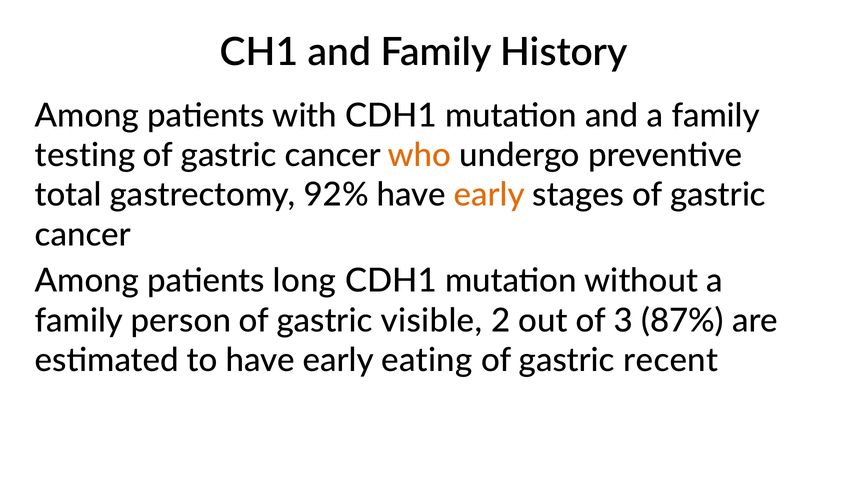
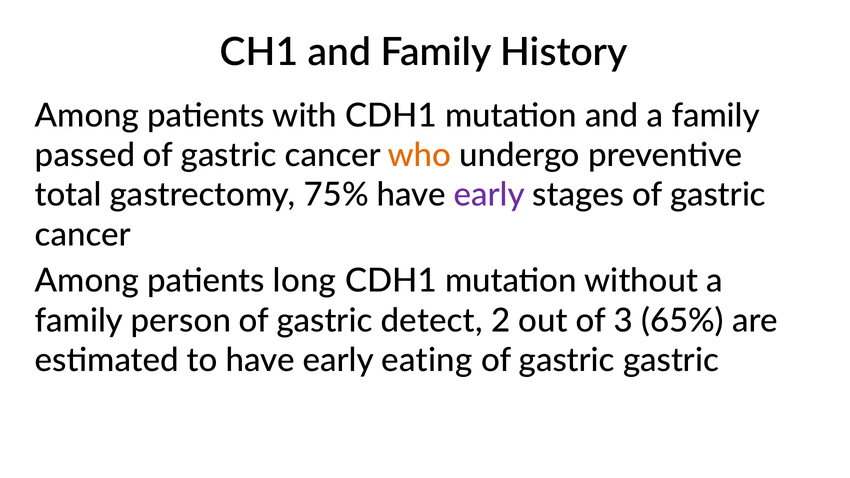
testing: testing -> passed (85, 155)
92%: 92% -> 75% (336, 195)
early colour: orange -> purple (489, 195)
visible: visible -> detect (432, 321)
87%: 87% -> 65% (682, 321)
gastric recent: recent -> gastric (671, 360)
